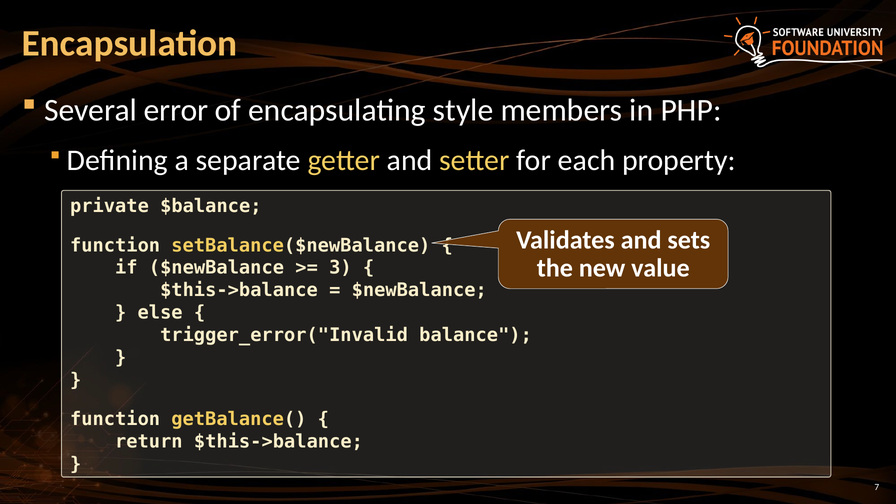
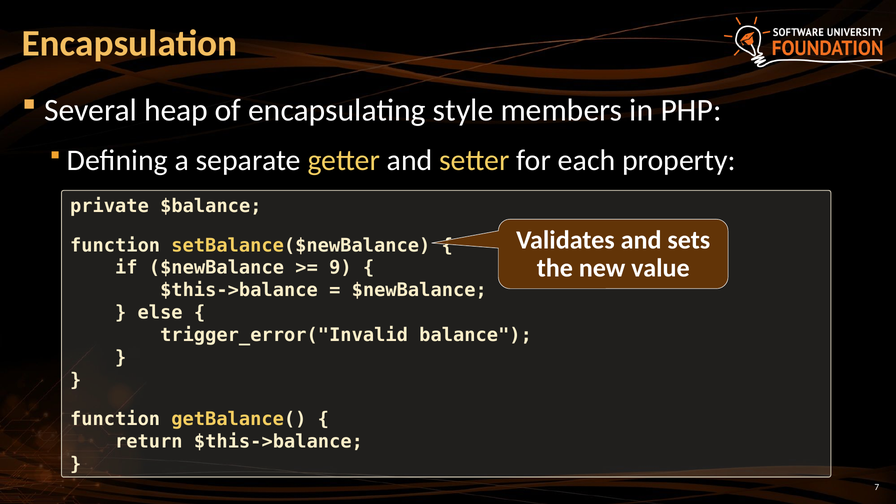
error: error -> heap (176, 110)
3: 3 -> 9 (340, 268)
